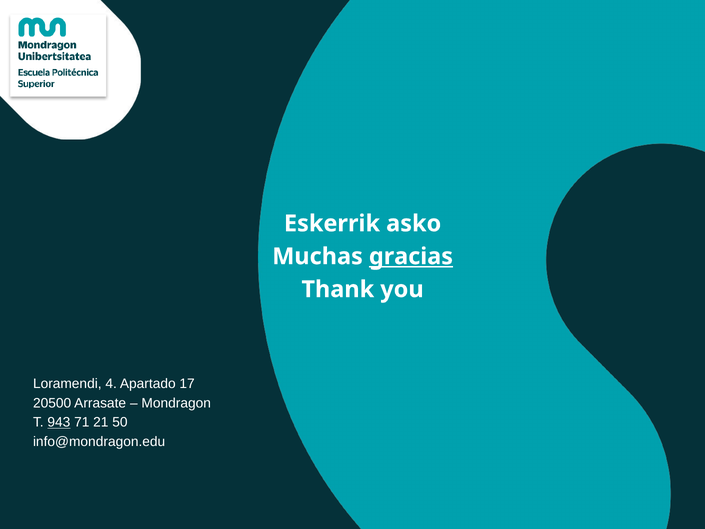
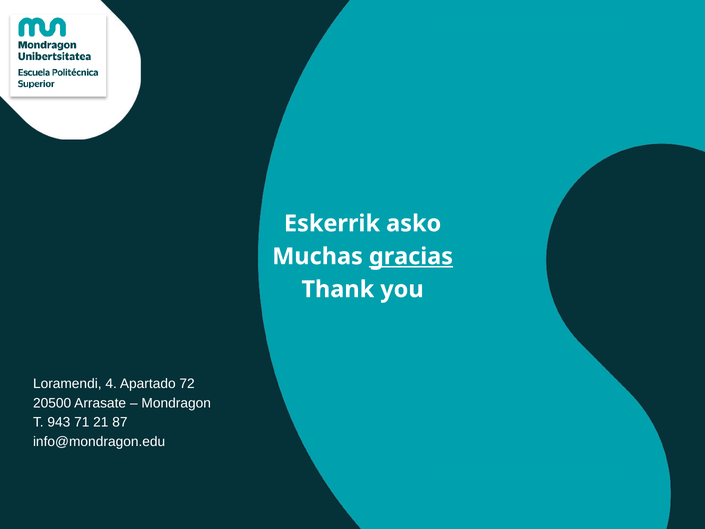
17: 17 -> 72 (187, 384)
943 underline: present -> none (59, 422)
50: 50 -> 87 (120, 422)
